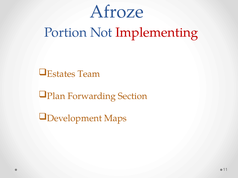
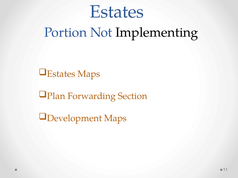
Afroze: Afroze -> Estates (117, 12)
Implementing colour: red -> black (157, 33)
Estates Team: Team -> Maps (89, 74)
